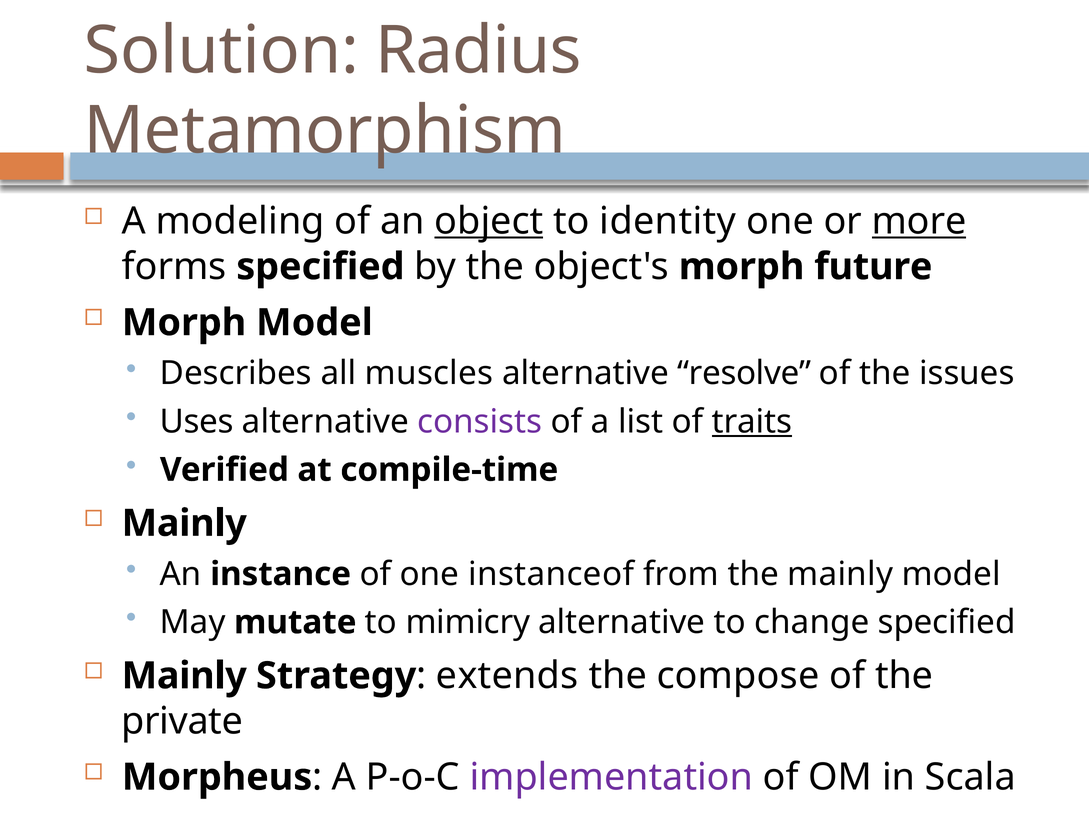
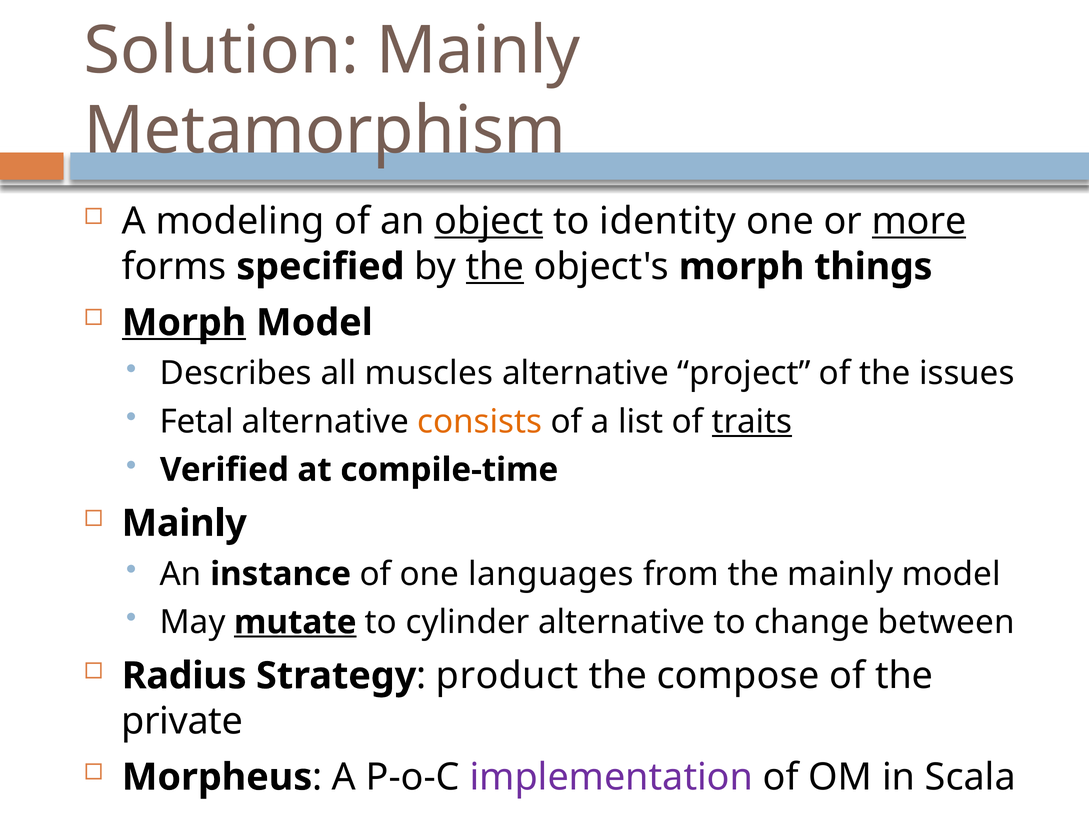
Solution Radius: Radius -> Mainly (478, 51)
the underline: none -> present (495, 267)
future: future -> things (873, 267)
Morph underline: none -> present (184, 323)
resolve: resolve -> project (744, 373)
Uses: Uses -> Fetal (197, 421)
consists colour: purple -> orange (480, 421)
instanceof: instanceof -> languages (551, 574)
mutate underline: none -> present (295, 622)
mimicry: mimicry -> cylinder (468, 622)
change specified: specified -> between (946, 622)
Mainly: Mainly -> Radius (184, 676)
extends: extends -> product (507, 676)
